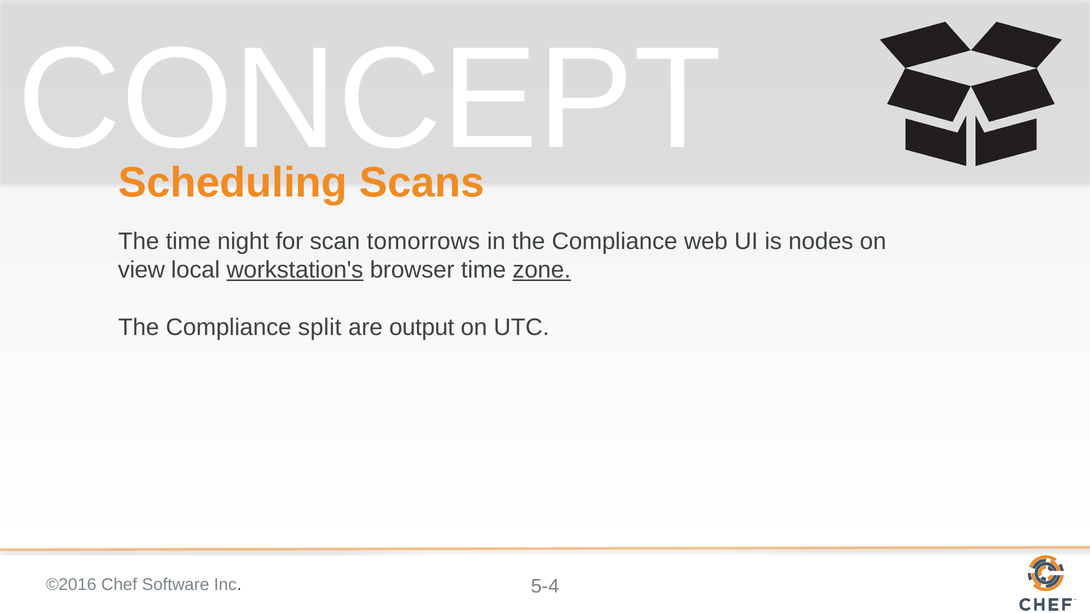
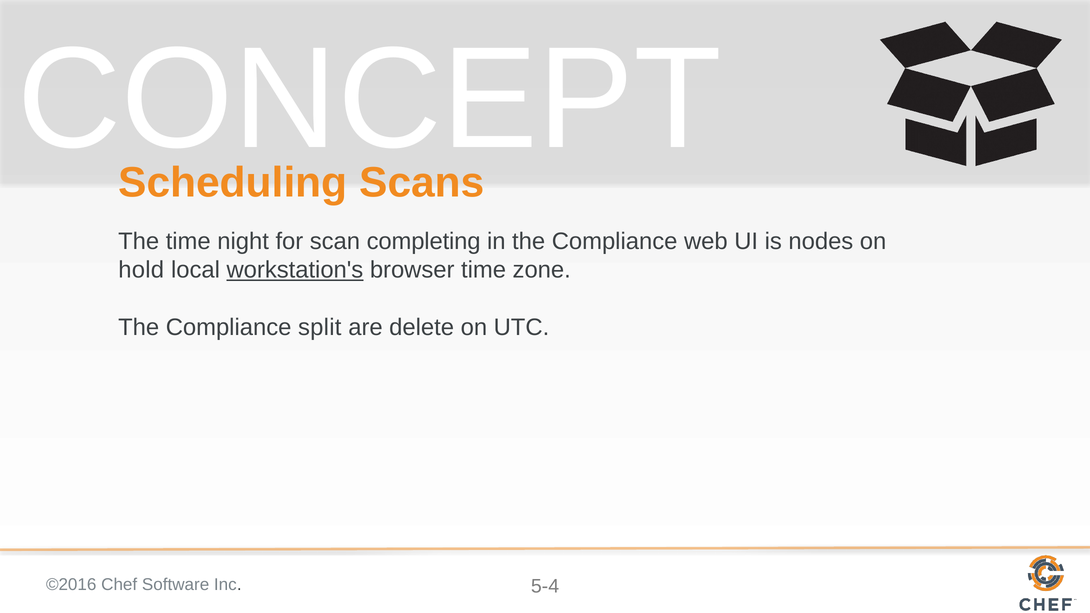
tomorrows: tomorrows -> completing (424, 241)
view: view -> hold (141, 270)
zone underline: present -> none (542, 270)
output: output -> delete (422, 327)
